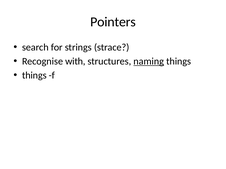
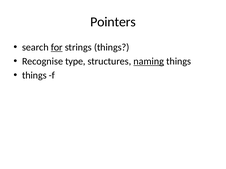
for underline: none -> present (57, 47)
strings strace: strace -> things (112, 47)
with: with -> type (75, 61)
